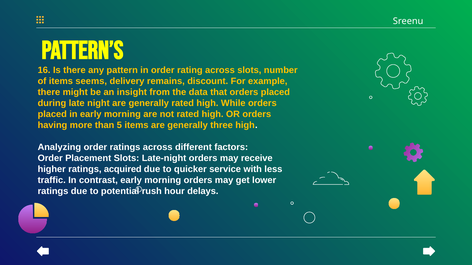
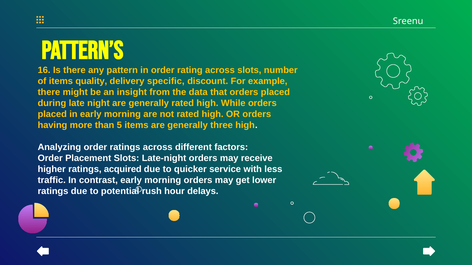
seems: seems -> quality (91, 81)
remains: remains -> specific (166, 81)
